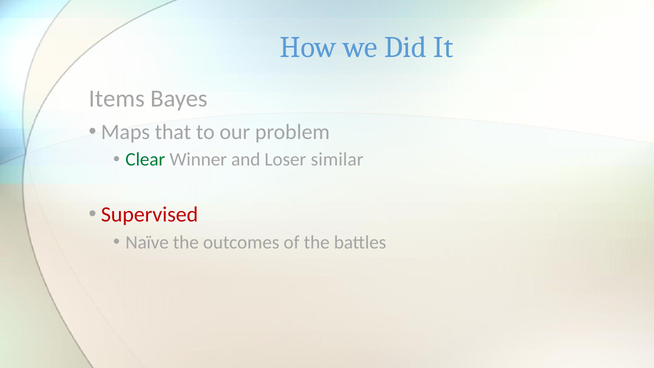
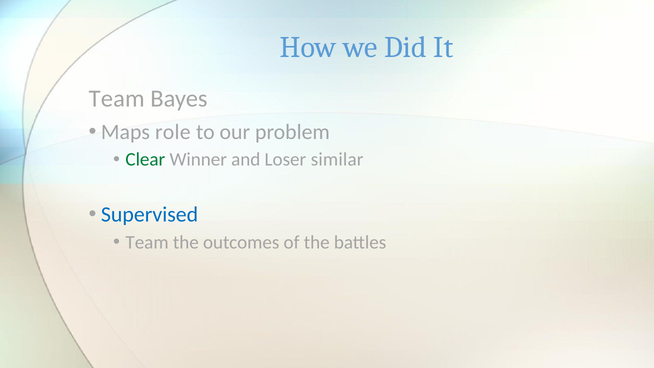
Items: Items -> Team (117, 98)
that: that -> role (173, 132)
Supervised colour: red -> blue (150, 214)
Naïve: Naïve -> Team (147, 242)
